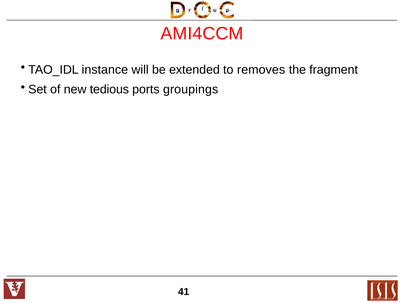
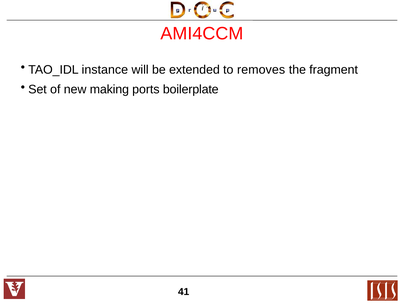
tedious: tedious -> making (109, 89)
groupings: groupings -> boilerplate (191, 89)
